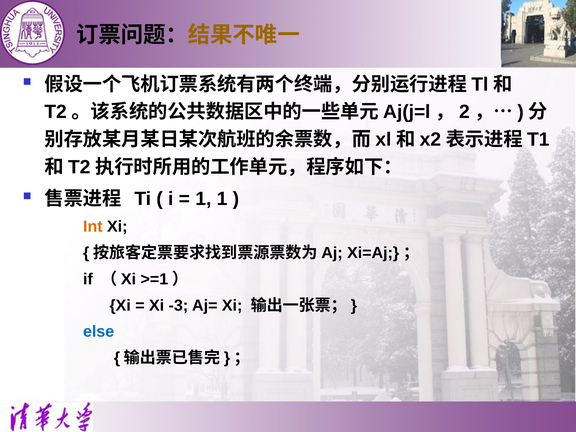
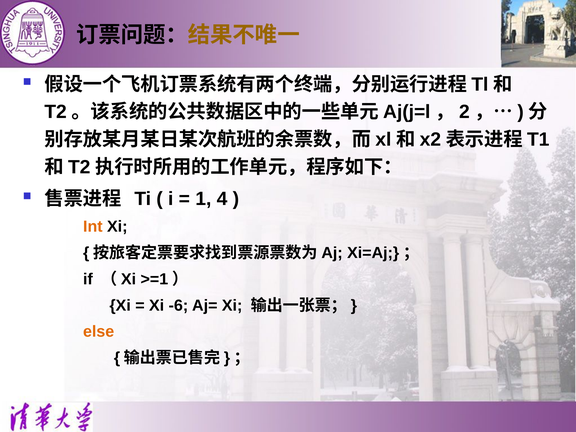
1 1: 1 -> 4 (222, 199)
-3: -3 -> -6 (178, 305)
else colour: blue -> orange (99, 332)
